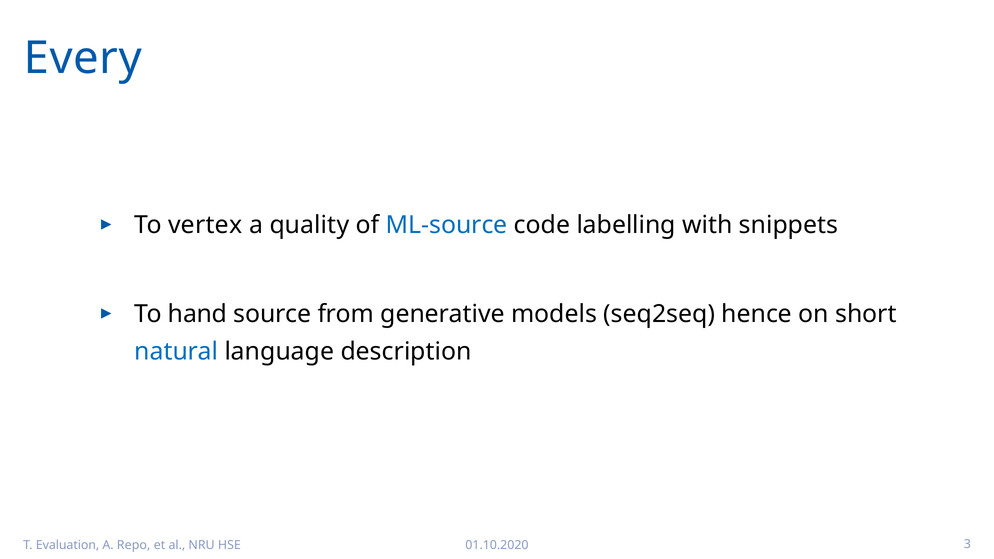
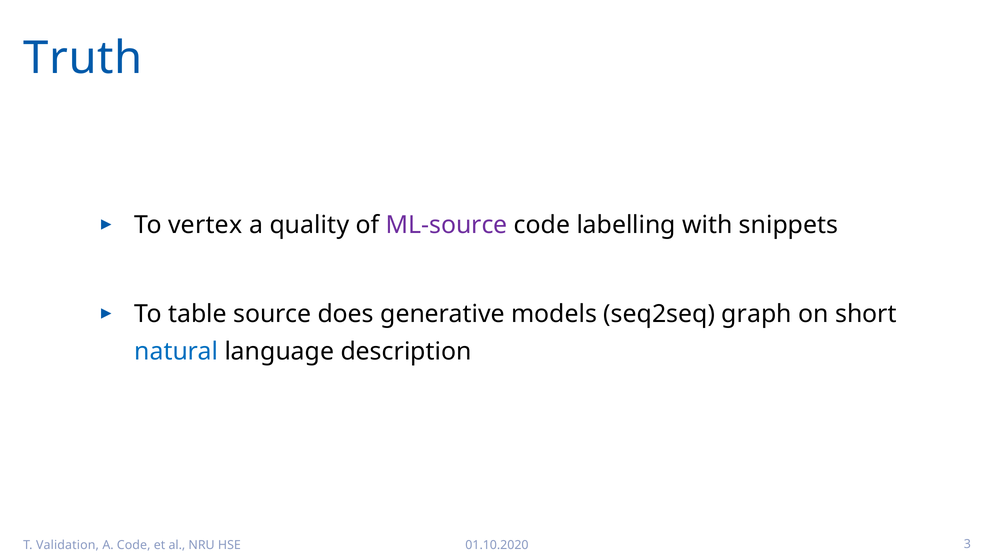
Every: Every -> Truth (83, 58)
ML-source colour: blue -> purple (447, 225)
hand: hand -> table (197, 314)
from: from -> does (346, 314)
hence: hence -> graph (757, 314)
Evaluation: Evaluation -> Validation (67, 545)
A Repo: Repo -> Code (134, 545)
